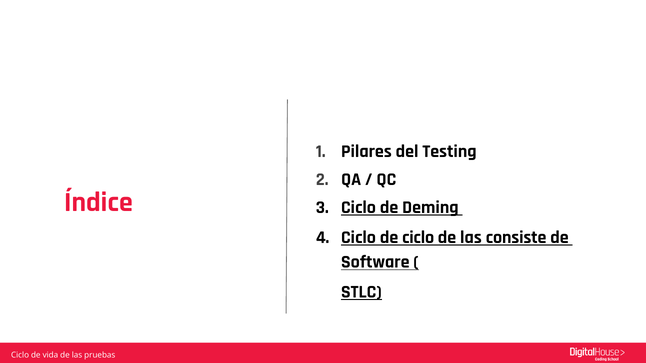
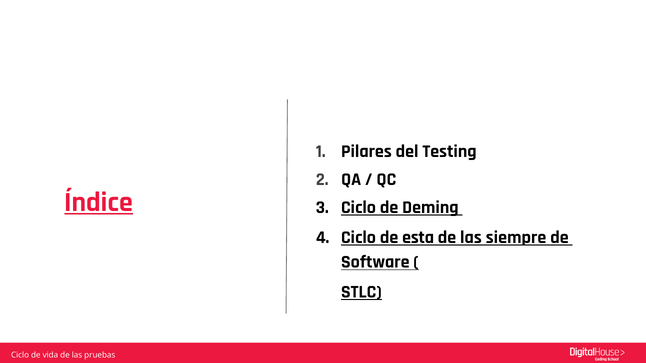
Índice underline: none -> present (99, 202)
de ciclo: ciclo -> esta (418, 237)
consiste: consiste -> siempre (516, 237)
